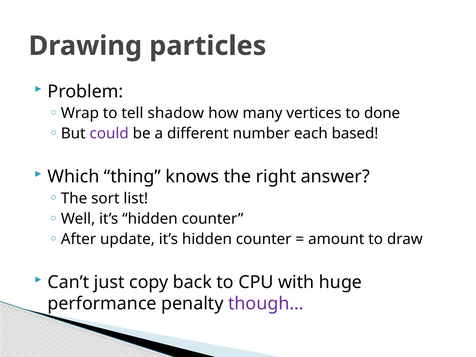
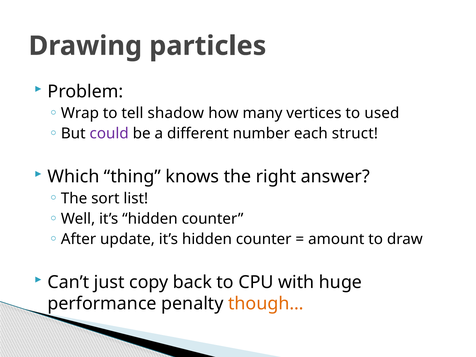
done: done -> used (382, 113)
based: based -> struct (355, 134)
though… colour: purple -> orange (266, 304)
